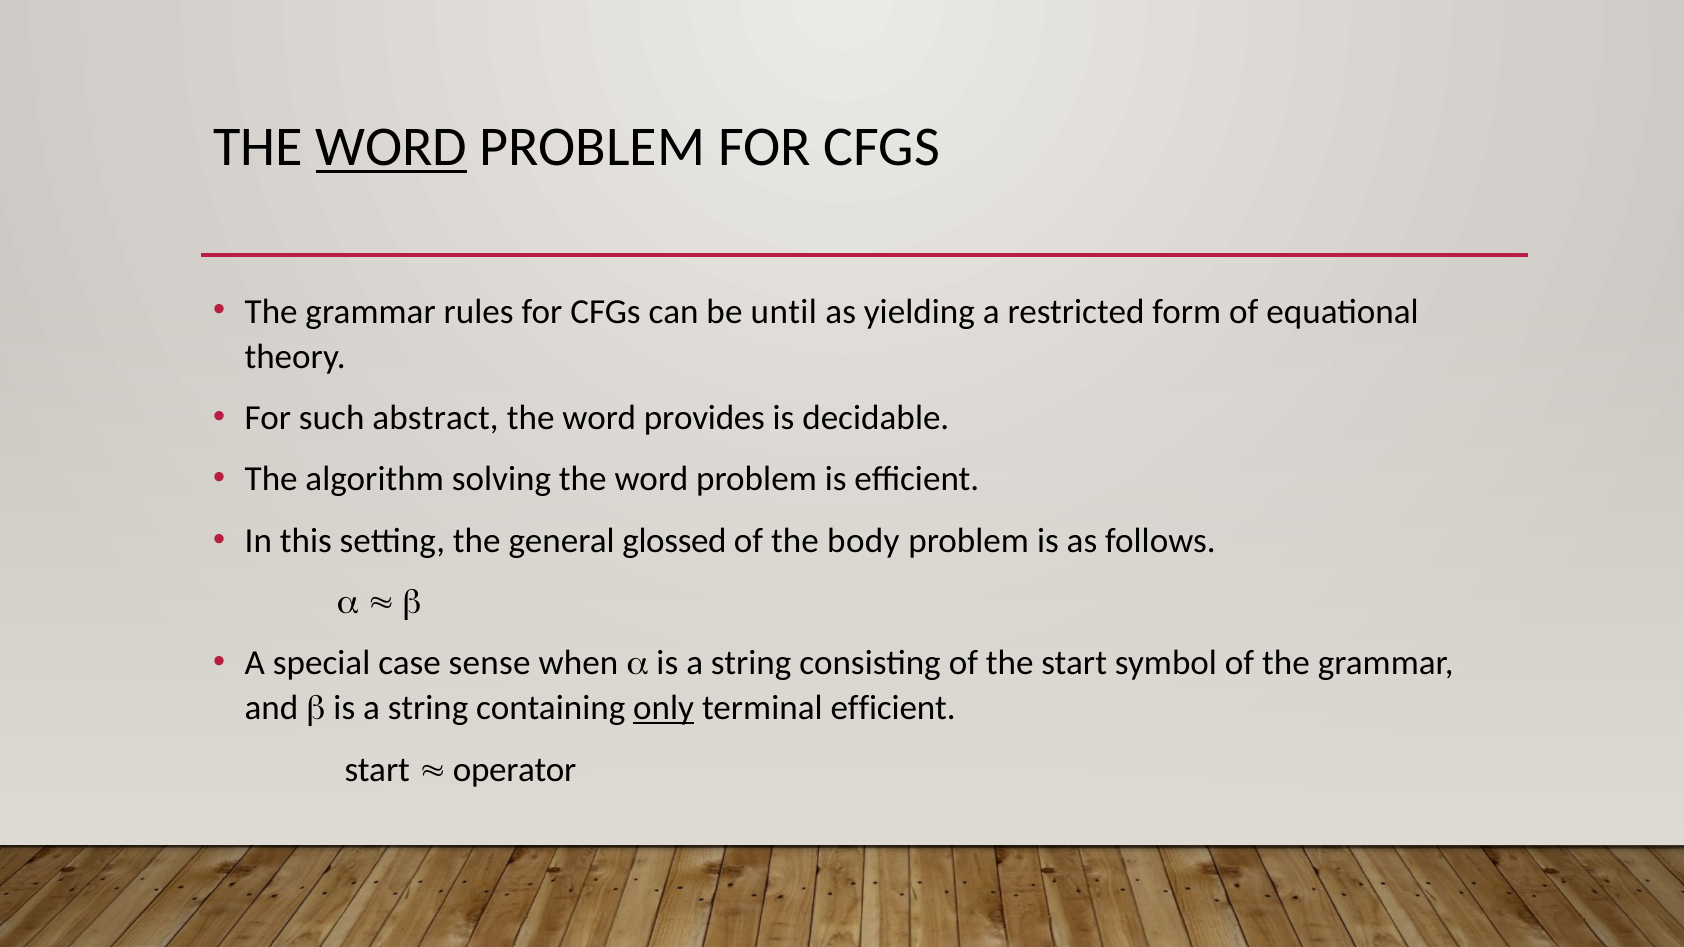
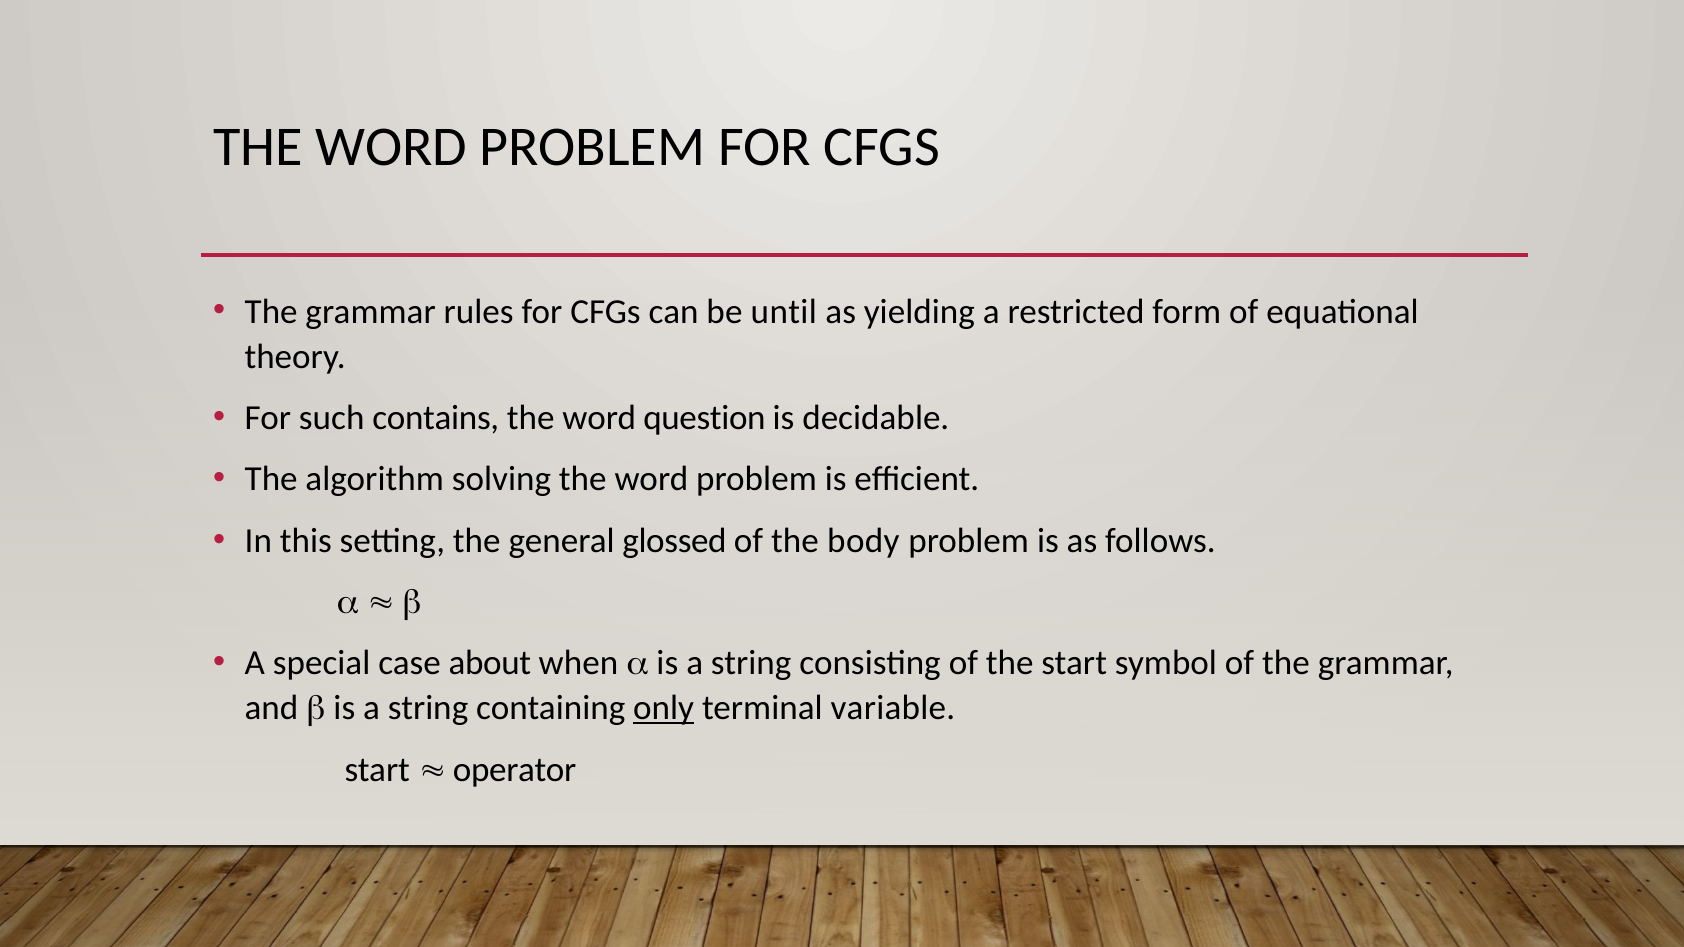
WORD underline: present -> none (391, 147)
abstract: abstract -> contains (436, 418)
provides: provides -> question (704, 418)
sense: sense -> about (490, 663)
terminal efficient: efficient -> variable (893, 709)
